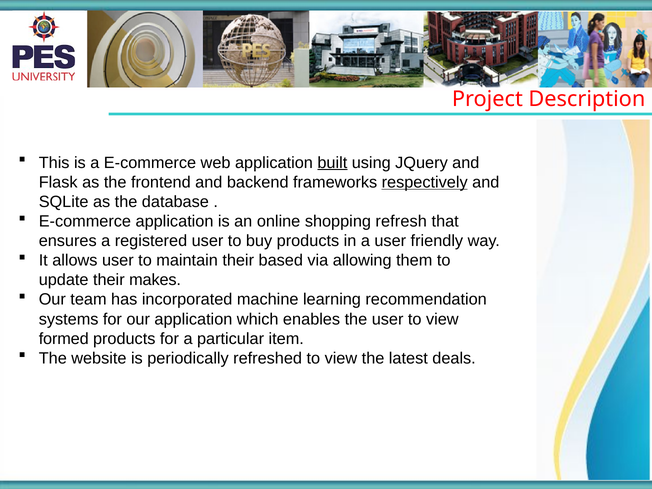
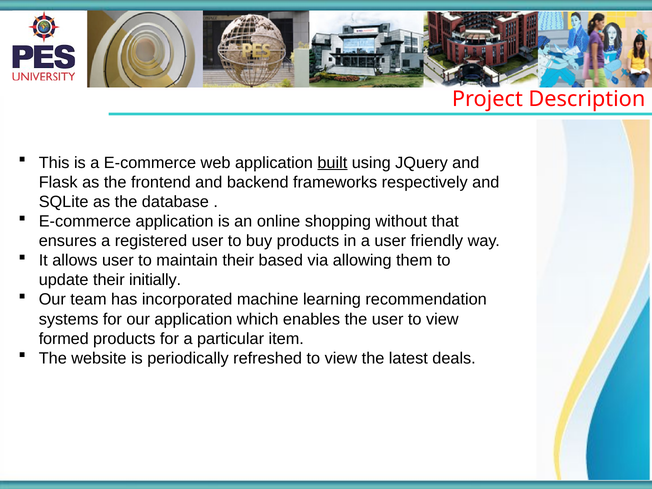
respectively underline: present -> none (425, 182)
refresh: refresh -> without (401, 221)
makes: makes -> initially (155, 280)
